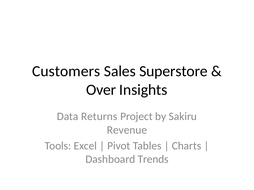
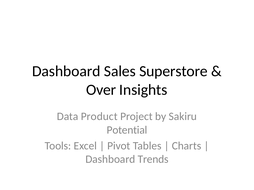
Customers: Customers -> Dashboard (66, 71)
Returns: Returns -> Product (99, 117)
Revenue: Revenue -> Potential (127, 130)
